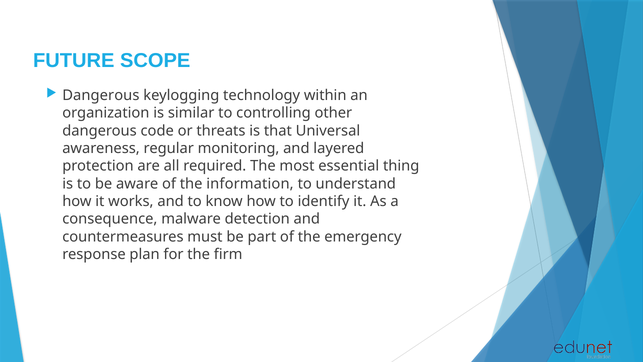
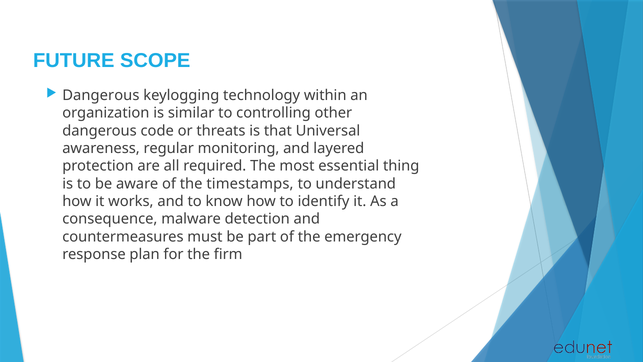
information: information -> timestamps (250, 184)
